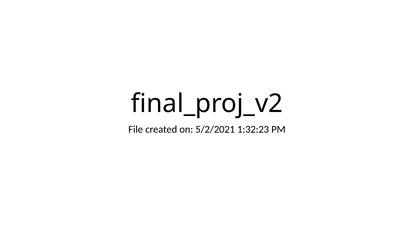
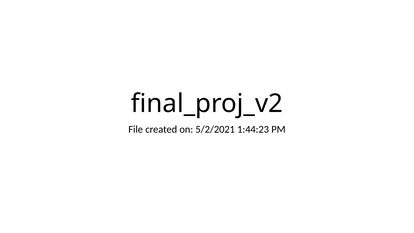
1:32:23: 1:32:23 -> 1:44:23 (253, 129)
